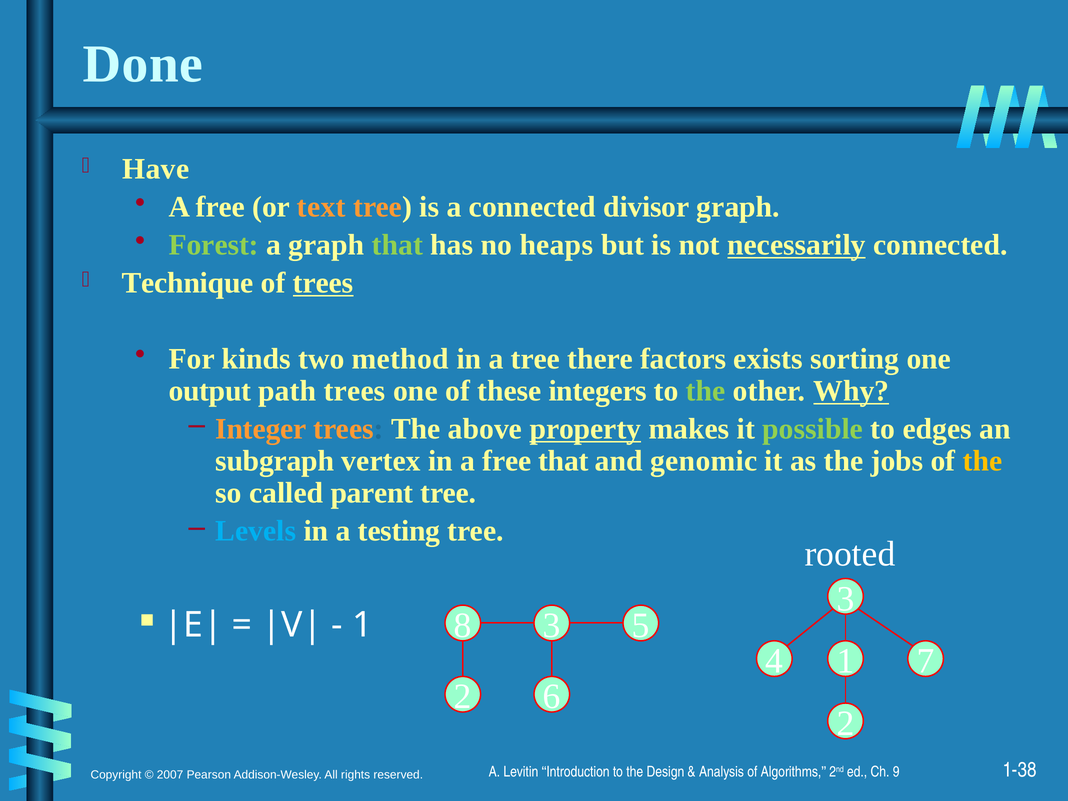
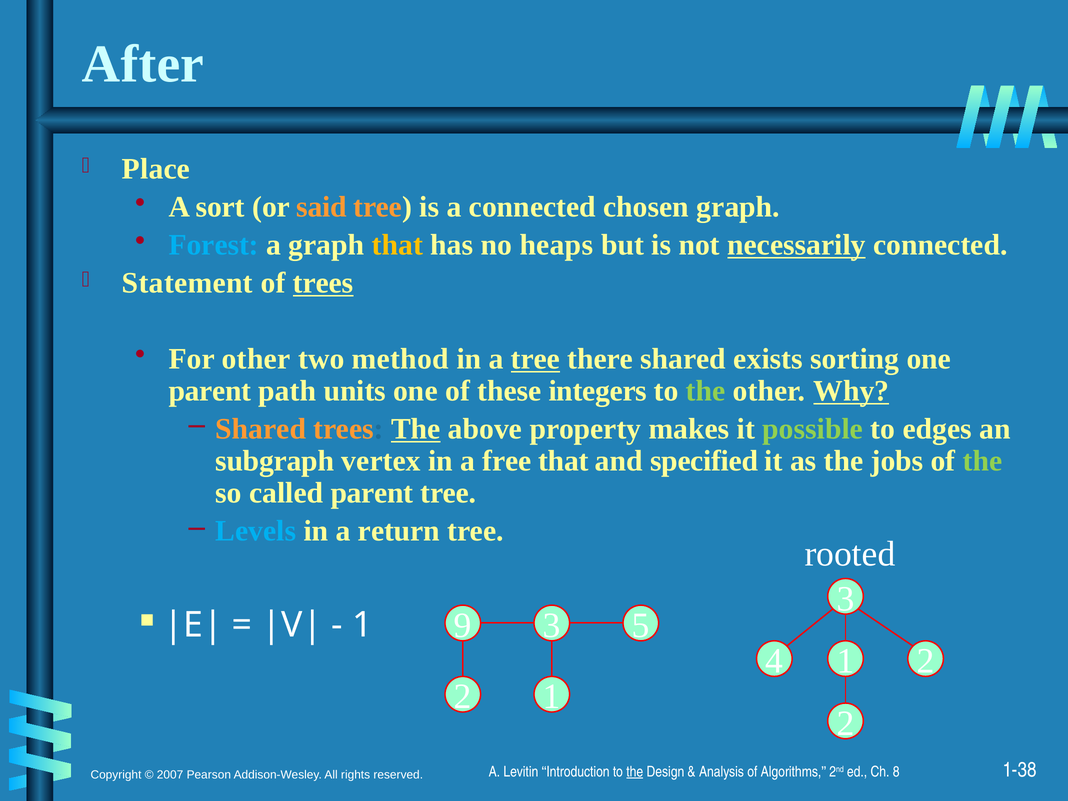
Done: Done -> After (143, 64)
Have: Have -> Place (156, 169)
free: free -> sort (220, 207)
text: text -> said (322, 207)
divisor: divisor -> chosen (646, 207)
Forest colour: light green -> light blue (214, 245)
that colour: light green -> yellow (397, 245)
Technique: Technique -> Statement (187, 283)
For kinds: kinds -> other (256, 359)
tree underline: none -> present (535, 359)
there factors: factors -> shared (683, 359)
output: output -> parent (210, 391)
path trees: trees -> units (355, 391)
Integer: Integer -> Shared (261, 429)
The underline: none -> present (416, 429)
property underline: present -> none (585, 429)
genomic: genomic -> specified (704, 461)
the colour: yellow -> light green (982, 461)
testing: testing -> return (399, 531)
8: 8 -> 9 (463, 625)
4 7: 7 -> 2 (926, 661)
2 6: 6 -> 1 (552, 697)
the underline: none -> present (635, 772)
9: 9 -> 8 (896, 772)
